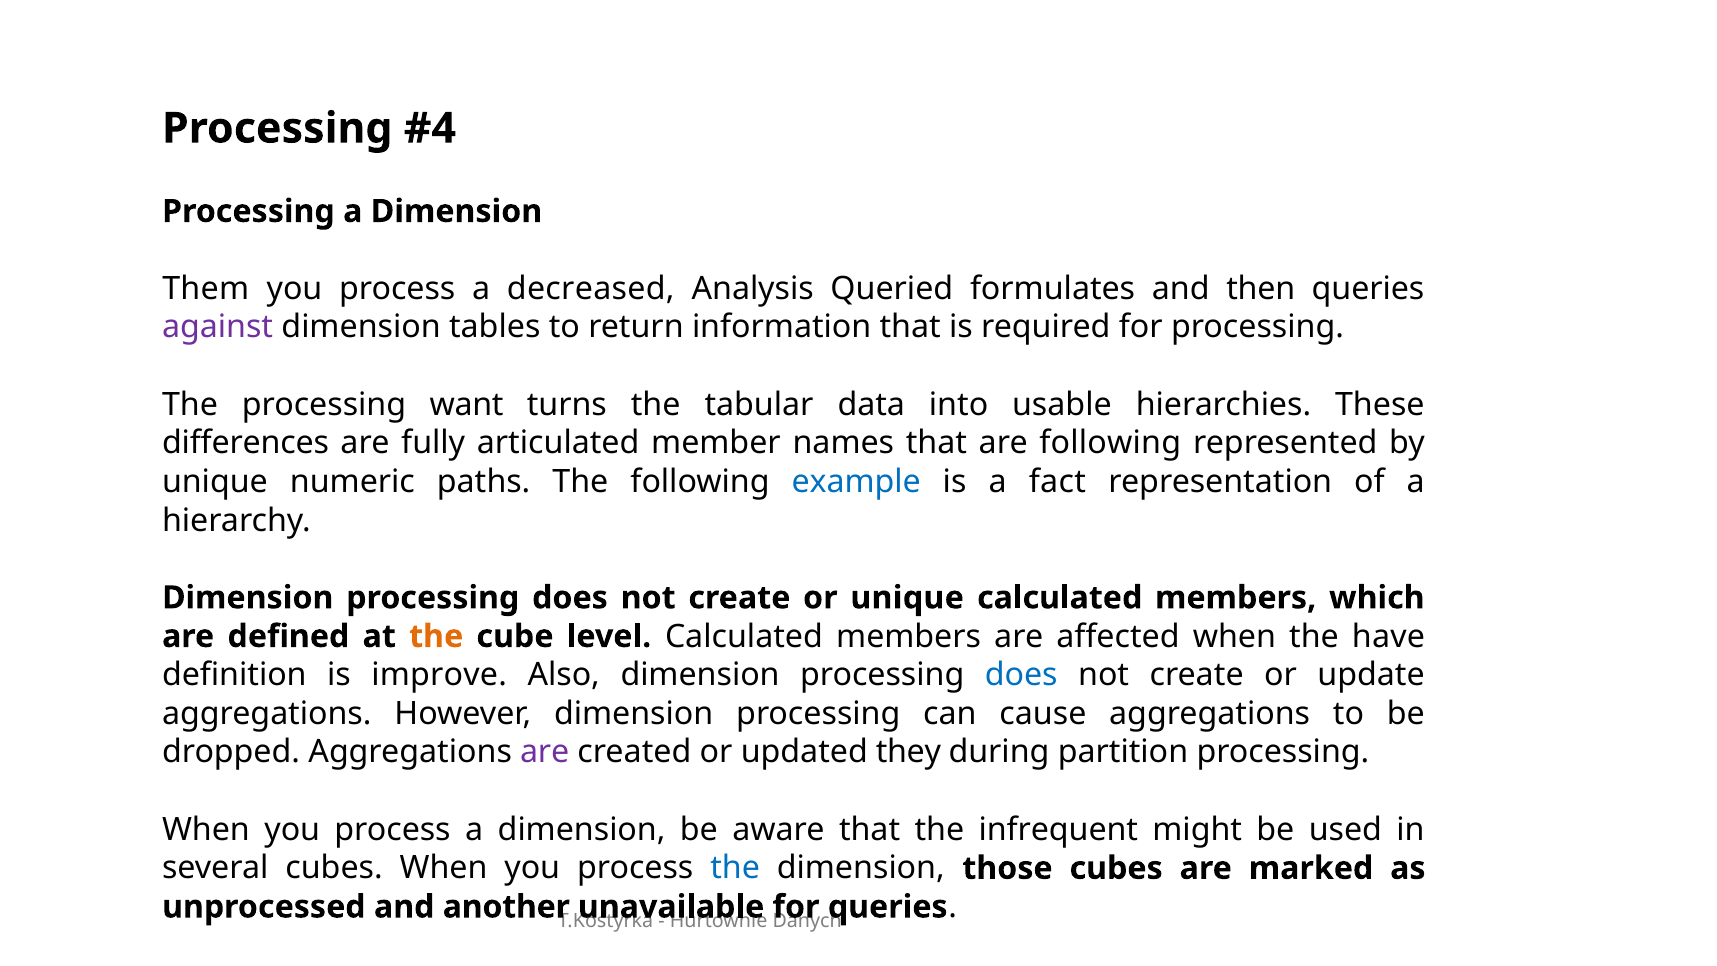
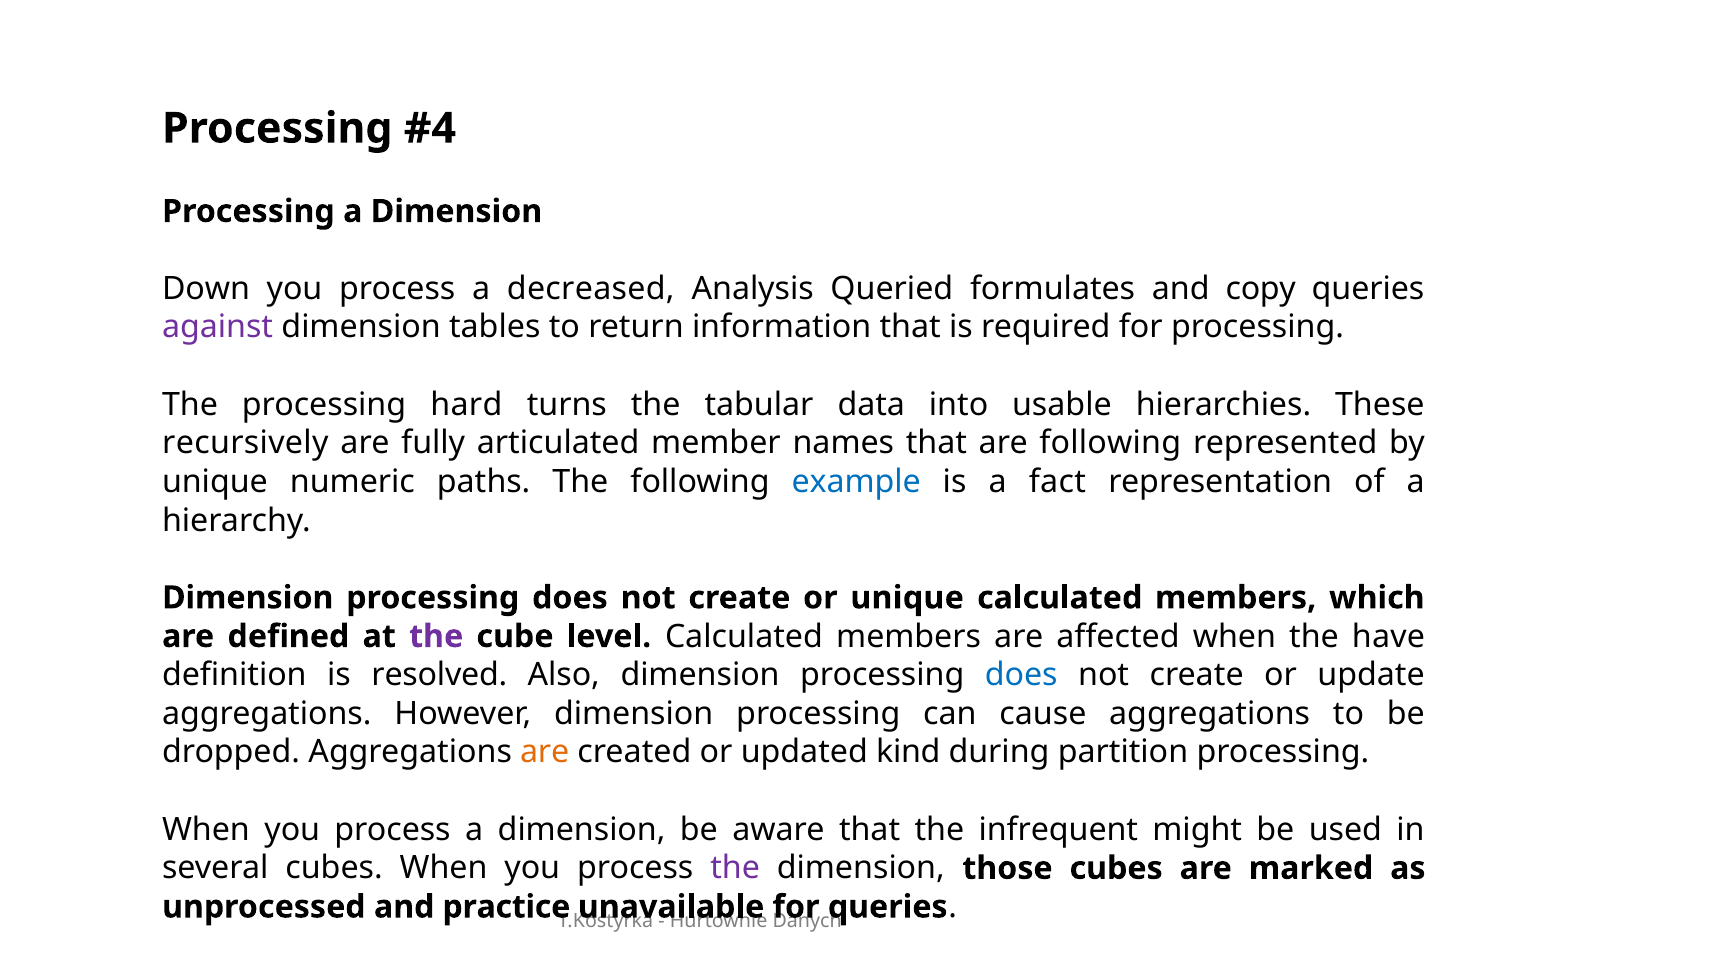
Them: Them -> Down (206, 289)
then: then -> copy (1261, 289)
want: want -> hard (466, 404)
differences: differences -> recursively (245, 443)
the colour: orange -> purple (436, 636)
improve: improve -> resolved (439, 675)
are colour: purple -> orange (545, 752)
they: they -> kind (908, 752)
the colour: blue -> purple (735, 868)
another: another -> practice (506, 907)
